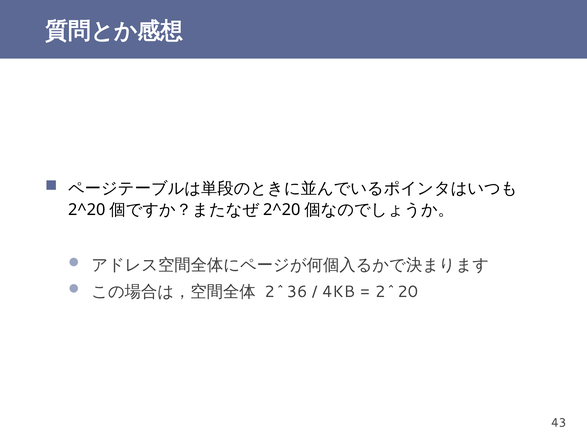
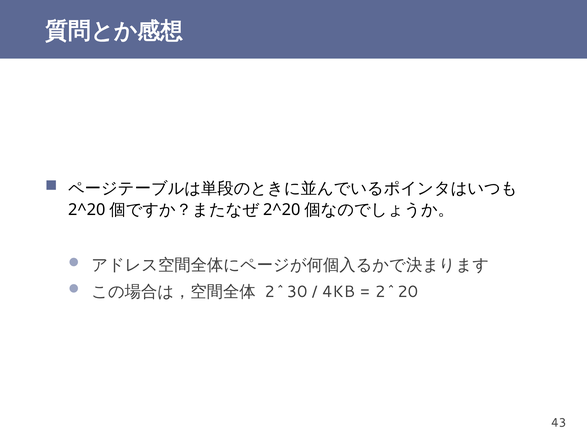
2^36: 2^36 -> 2^30 (286, 291)
